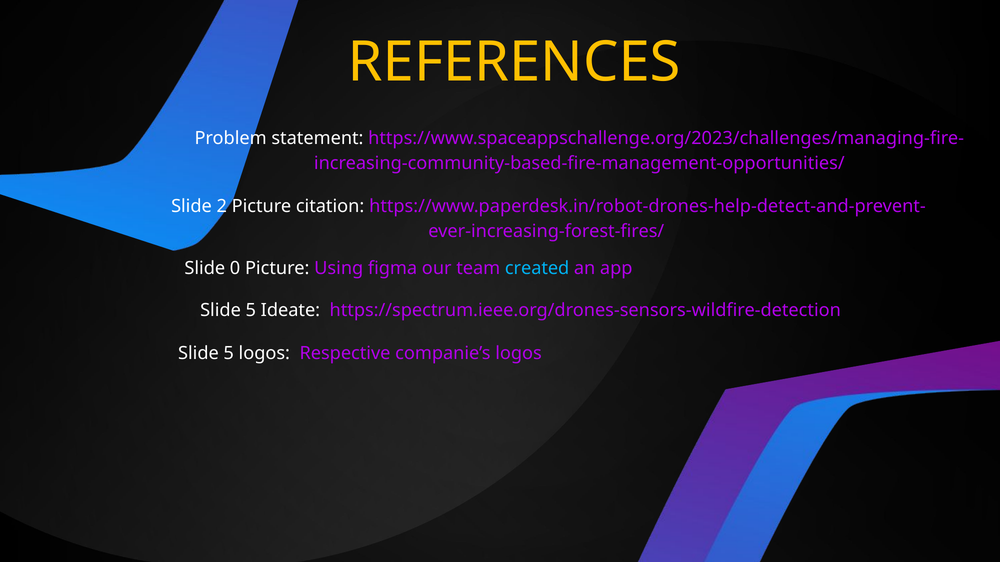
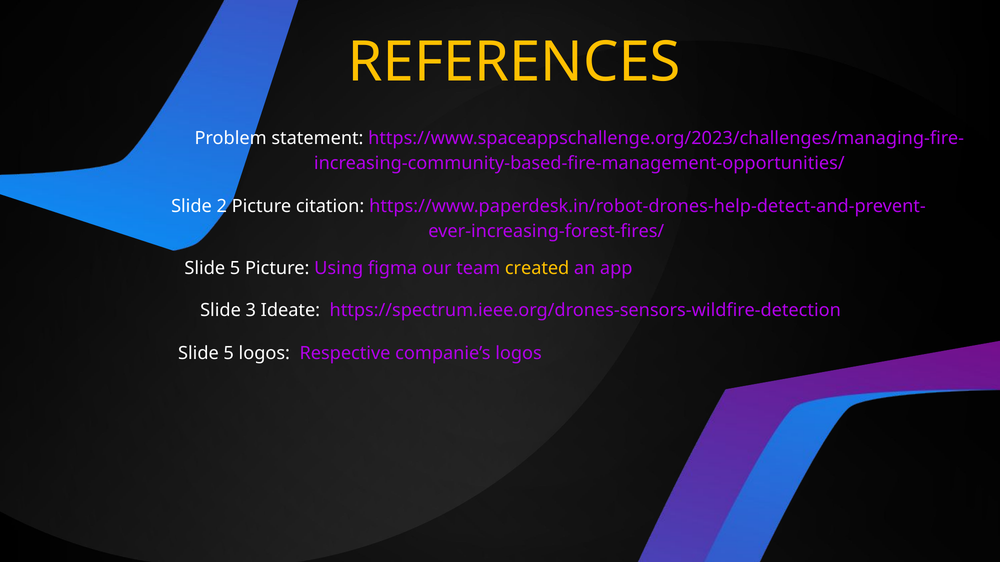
0: 0 -> 5 (235, 268)
created colour: light blue -> yellow (537, 268)
5: 5 -> 3 (251, 310)
